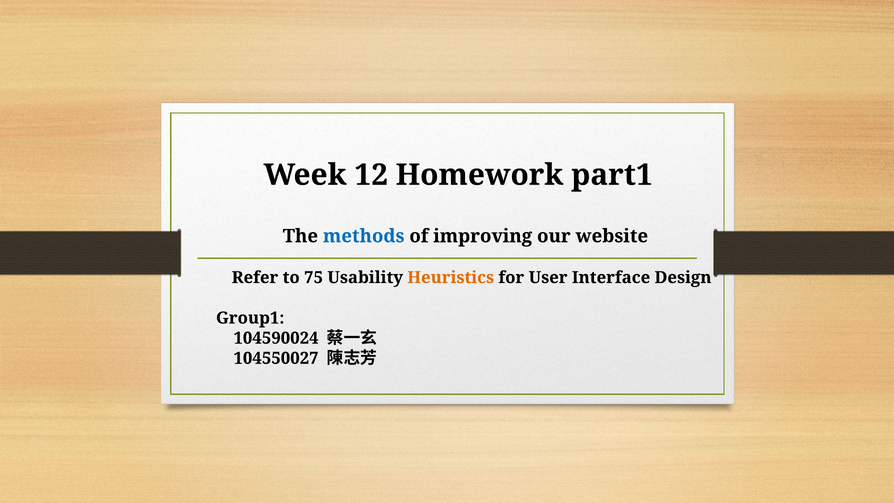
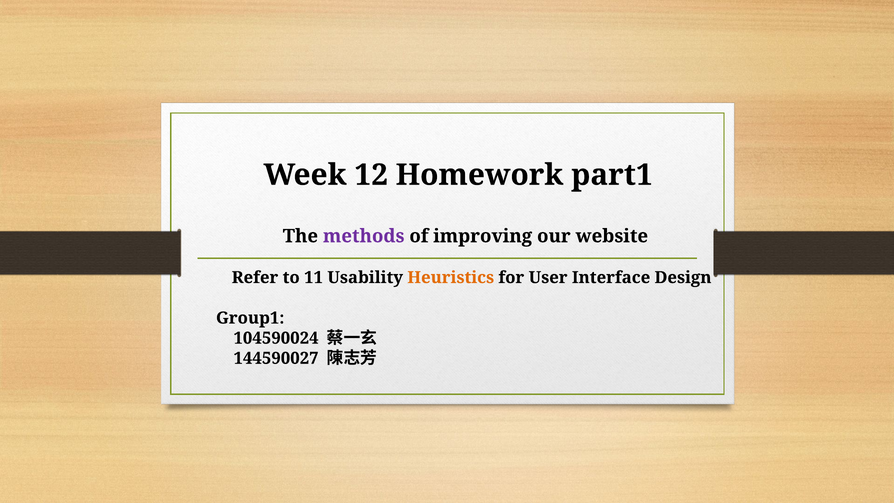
methods colour: blue -> purple (364, 236)
75: 75 -> 11 (314, 278)
104550027: 104550027 -> 144590027 (276, 358)
